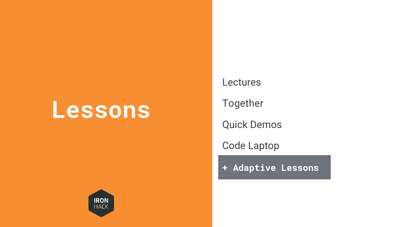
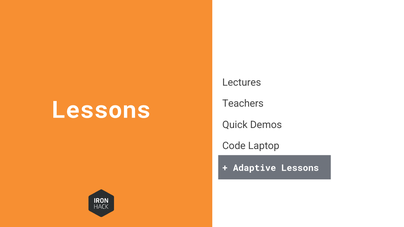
Together: Together -> Teachers (243, 104)
